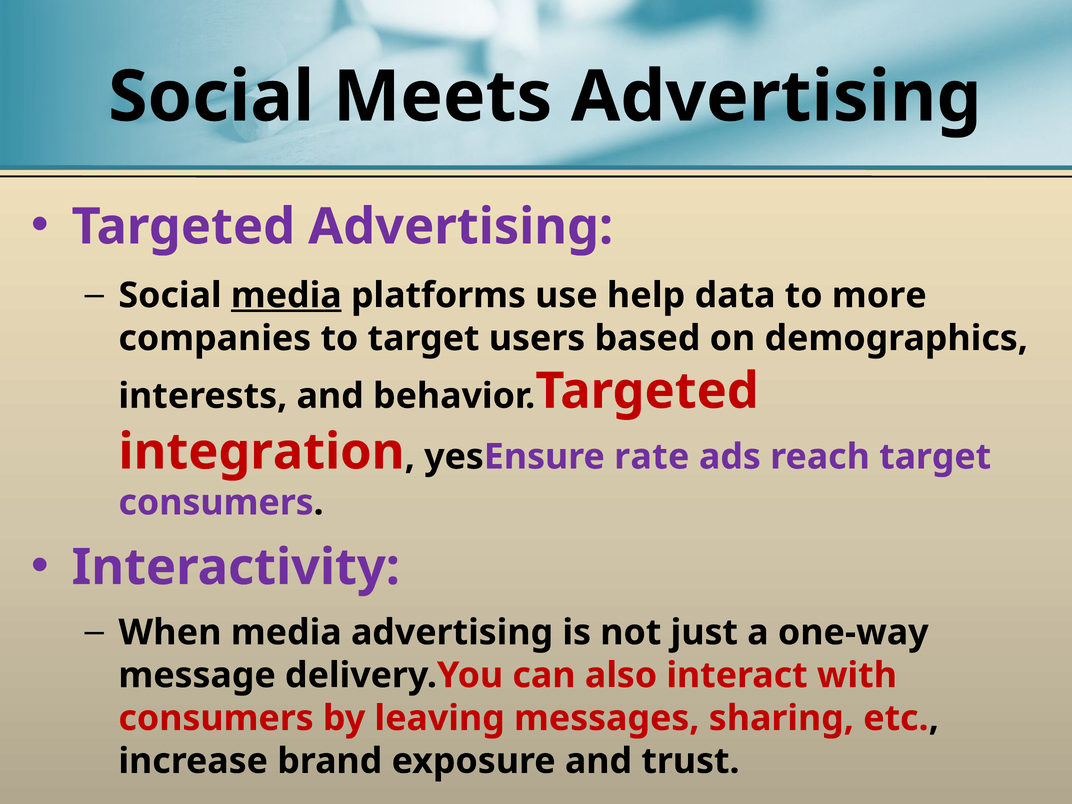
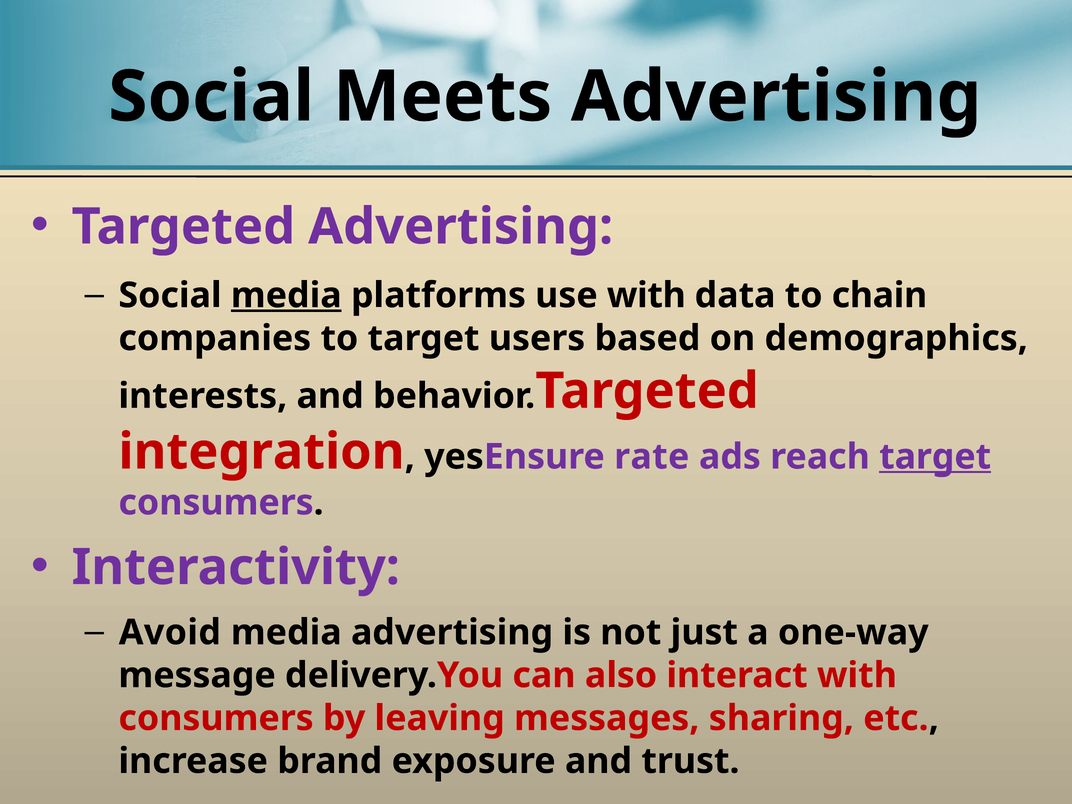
use help: help -> with (646, 295)
more: more -> chain (879, 295)
target underline: none -> present (935, 457)
When: When -> Avoid (170, 632)
